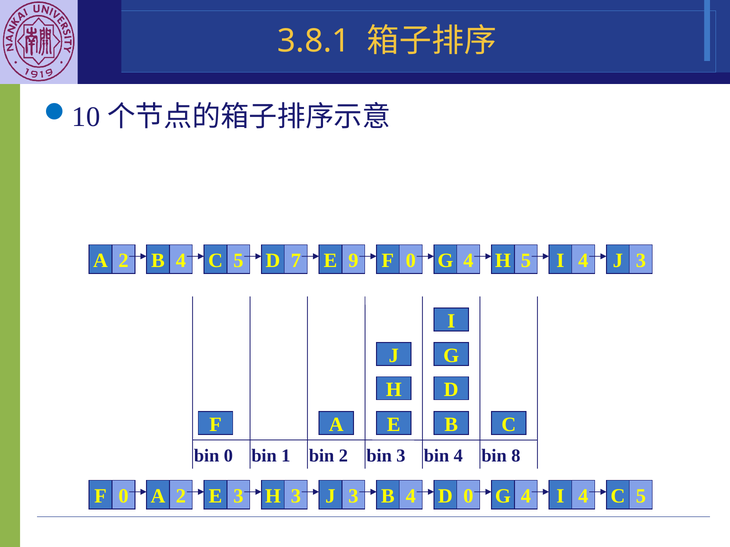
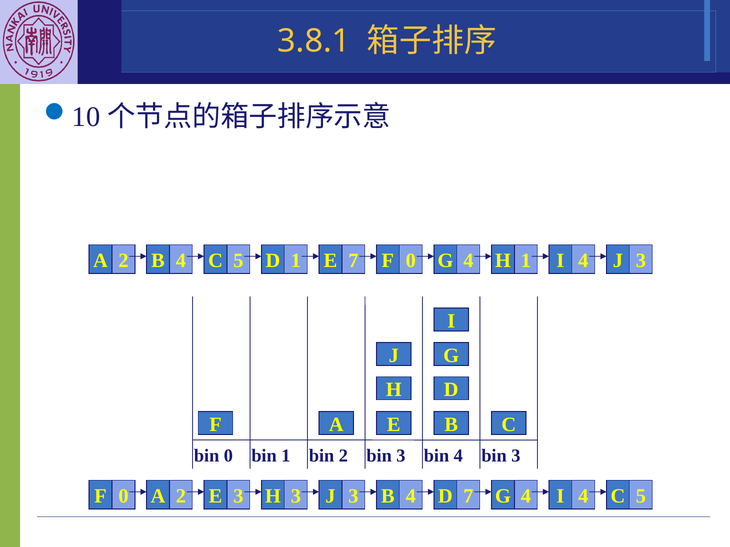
D 7: 7 -> 1 (296, 261)
E 9: 9 -> 7 (353, 261)
H 5: 5 -> 1 (526, 261)
4 bin 8: 8 -> 3 (516, 456)
D 0: 0 -> 7 (468, 497)
